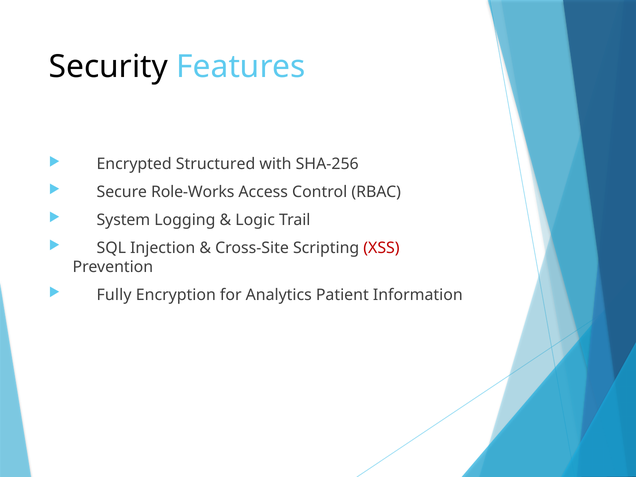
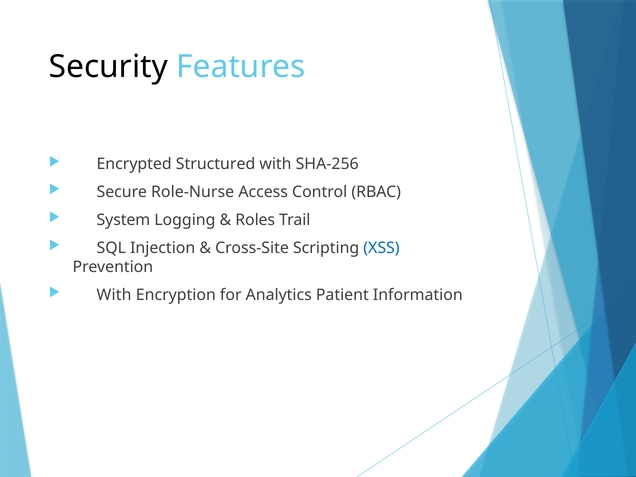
Role-Works: Role-Works -> Role-Nurse (193, 192)
Logic: Logic -> Roles (255, 220)
XSS colour: red -> blue (381, 248)
Fully: Fully -> With (114, 295)
